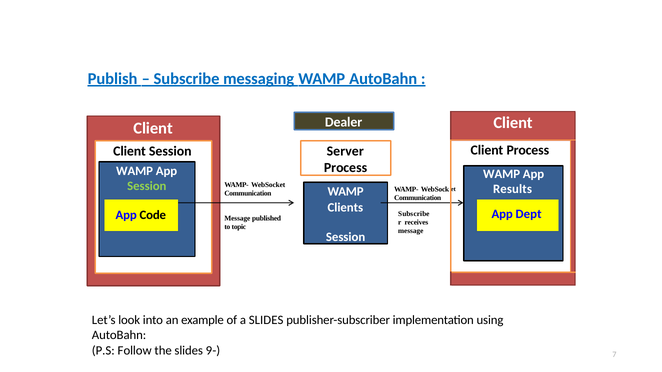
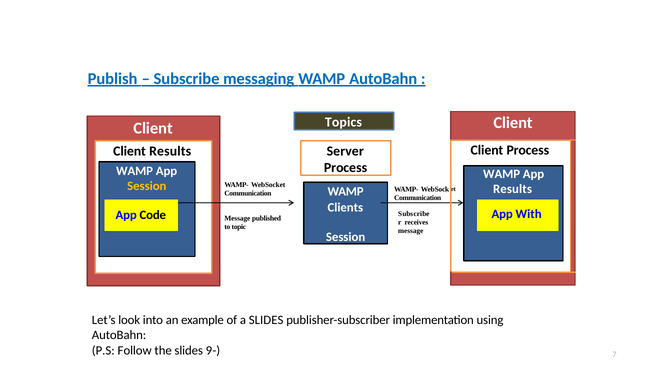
Dealer: Dealer -> Topics (343, 122)
Client Session: Session -> Results (170, 151)
Session colour: light green -> yellow (147, 186)
Dept: Dept -> With (529, 214)
